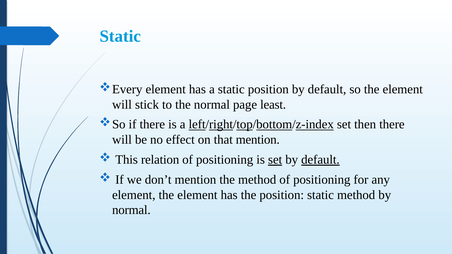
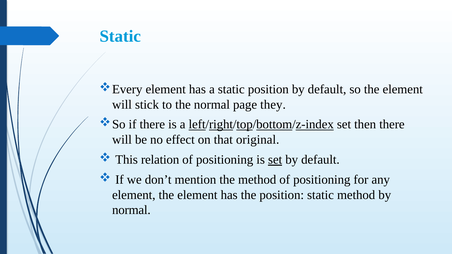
least: least -> they (273, 105)
that mention: mention -> original (258, 140)
default underline: present -> none (320, 160)
